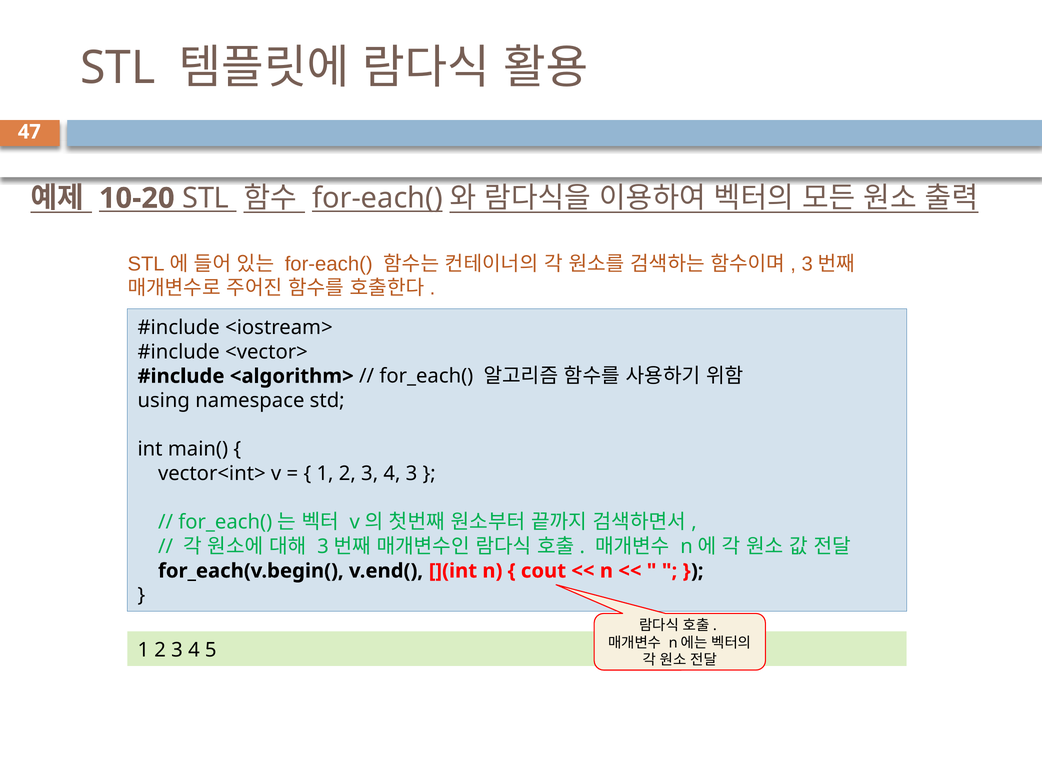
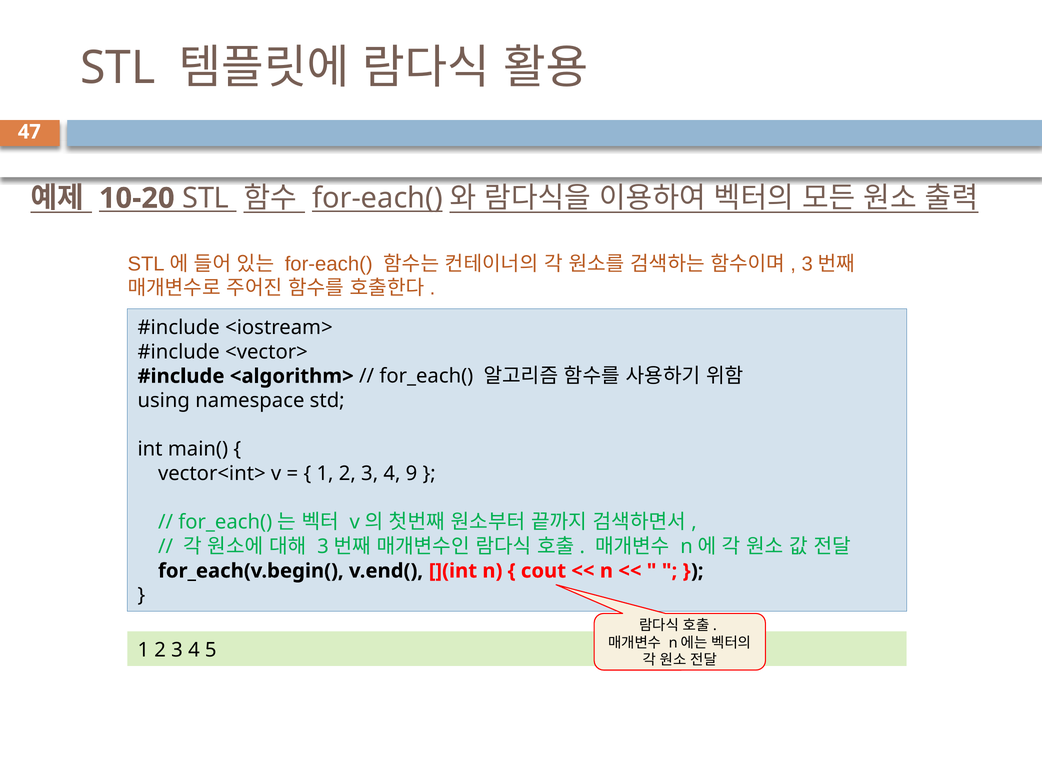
4 3: 3 -> 9 (411, 473)
